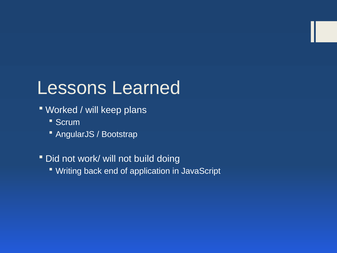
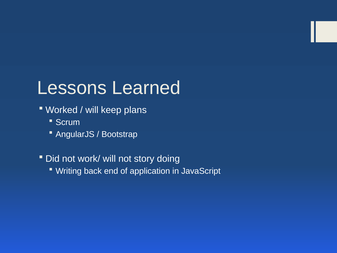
build: build -> story (144, 159)
